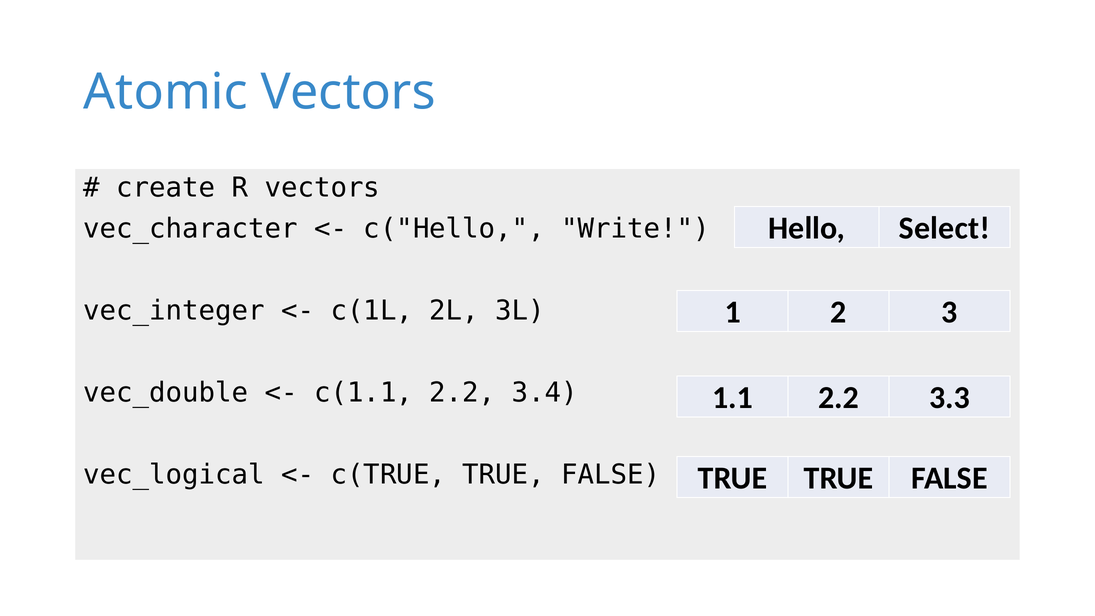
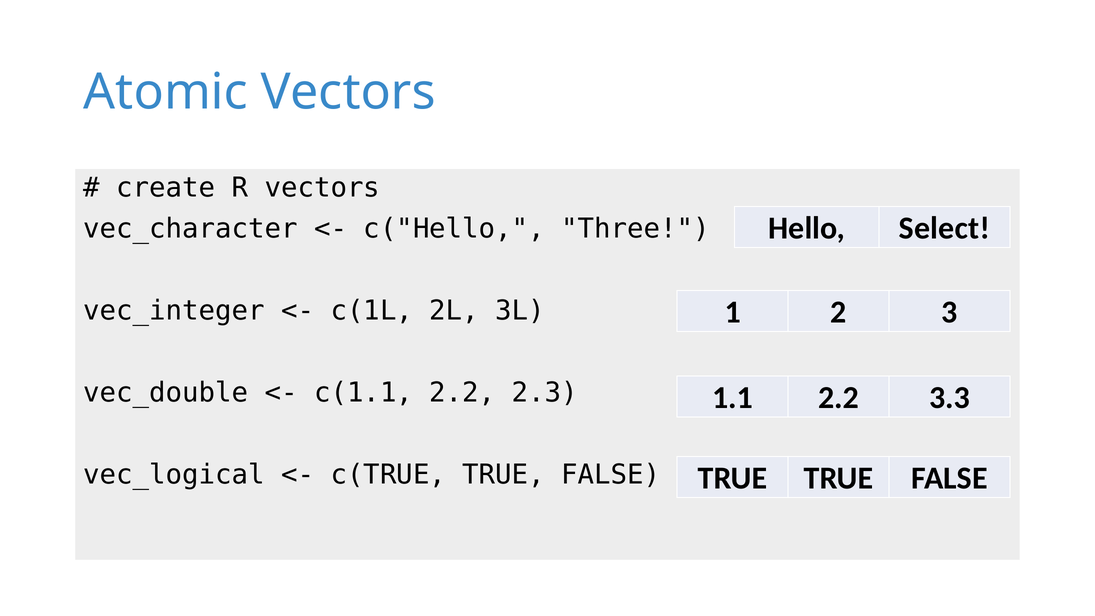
Write: Write -> Three (635, 229)
3.4: 3.4 -> 2.3 (545, 393)
